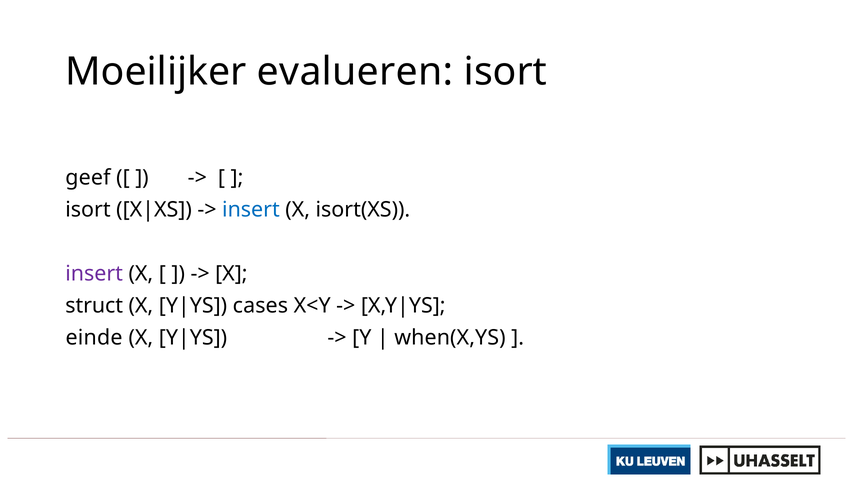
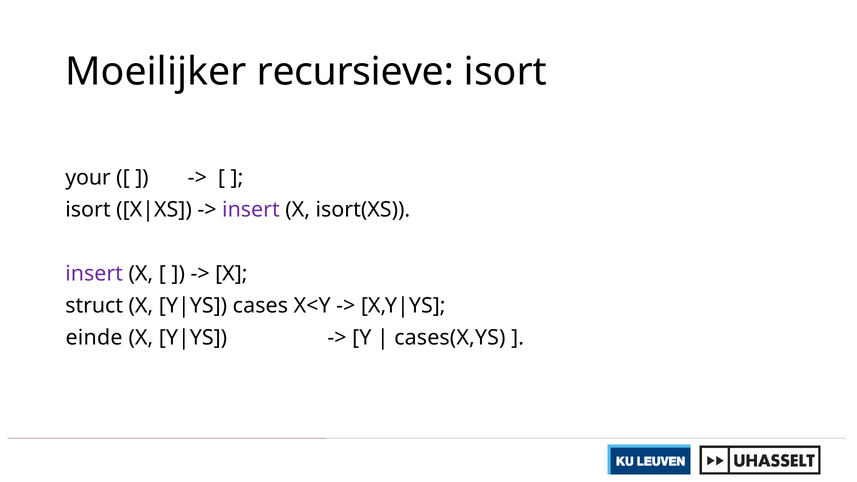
evalueren: evalueren -> recursieve (355, 72)
geef: geef -> your (88, 178)
insert colour: blue -> purple (251, 210)
when(X,YS: when(X,YS -> cases(X,YS (450, 338)
